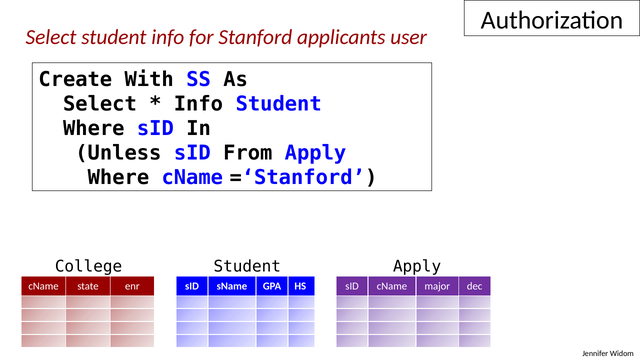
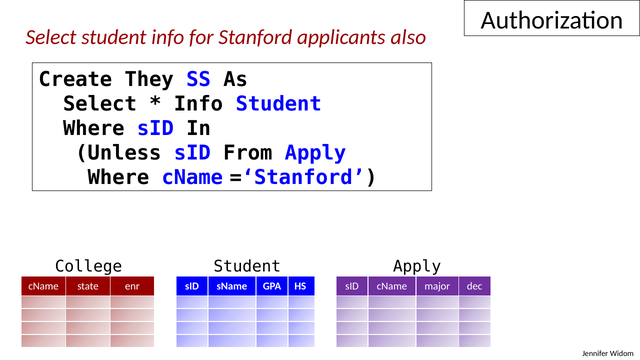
user: user -> also (408, 37)
With: With -> They (149, 80)
